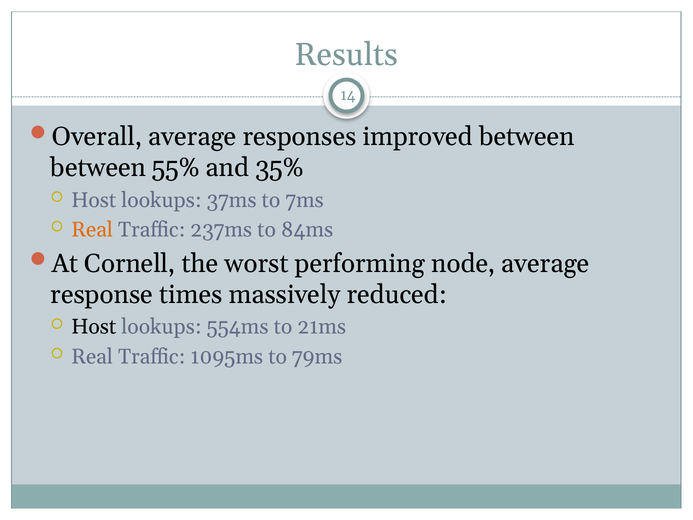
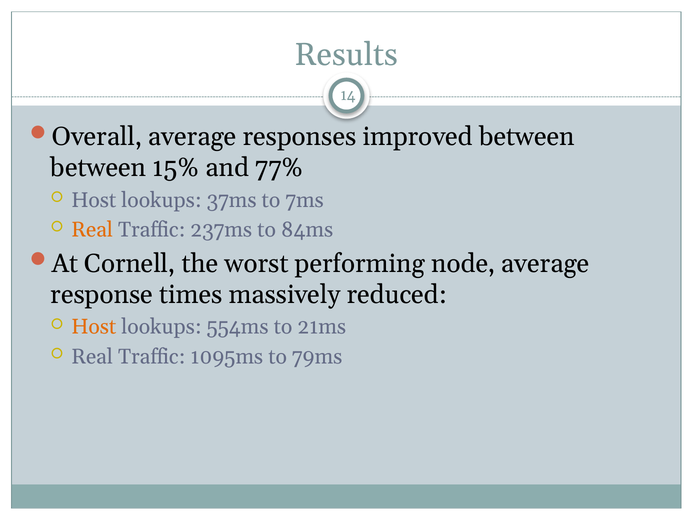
55%: 55% -> 15% (176, 168)
35%: 35% -> 77% (279, 168)
Host colour: black -> orange (94, 327)
